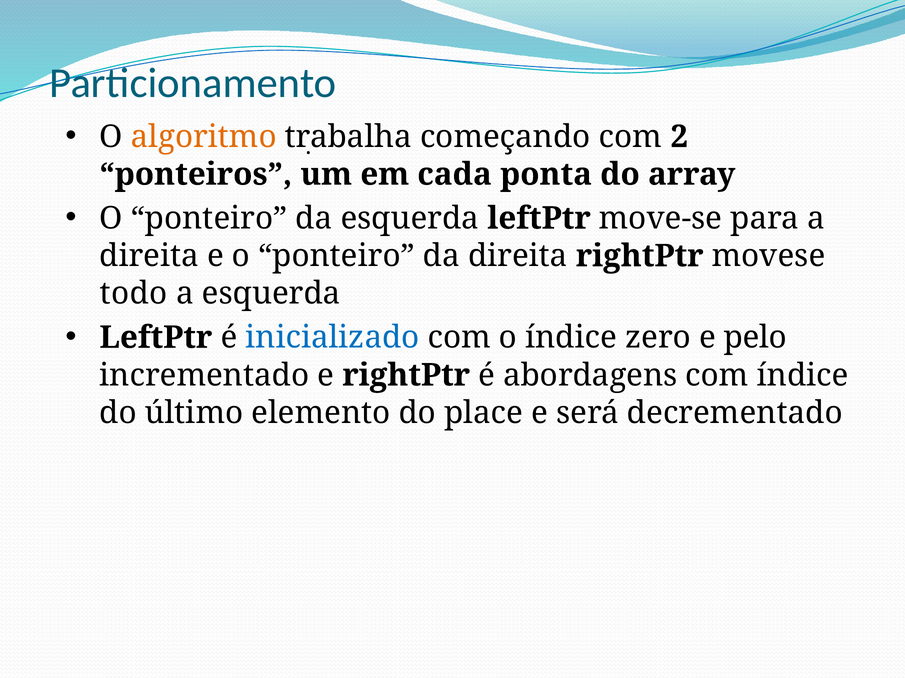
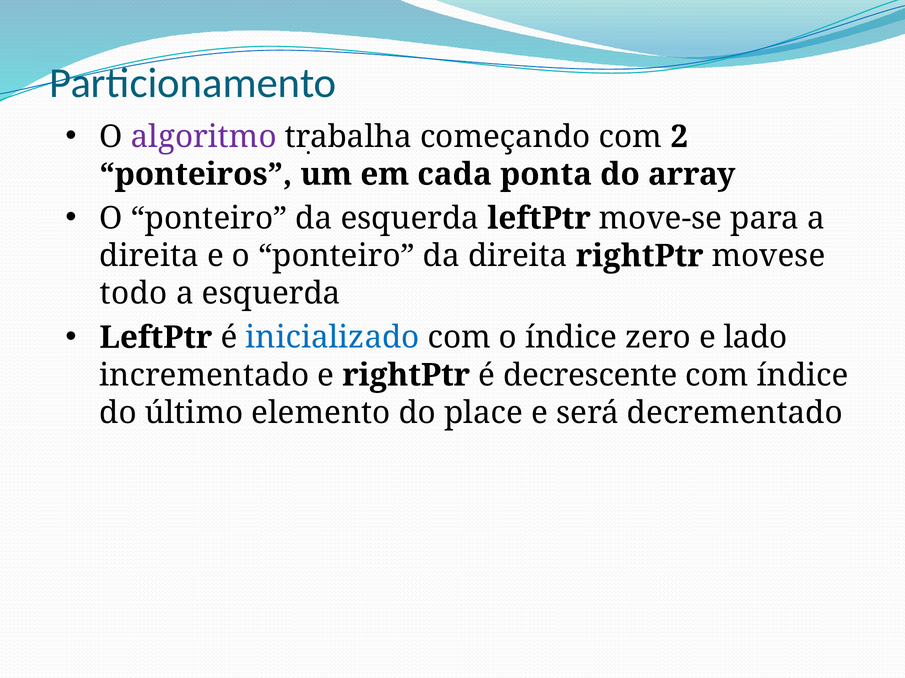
algoritmo colour: orange -> purple (204, 137)
pelo: pelo -> lado (756, 338)
abordagens: abordagens -> decrescente (590, 376)
